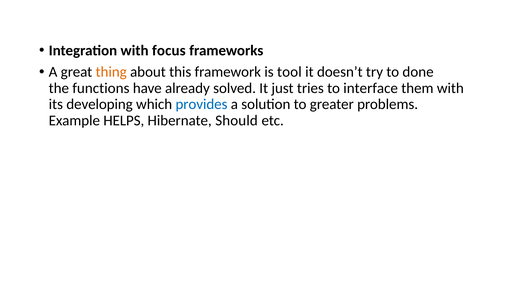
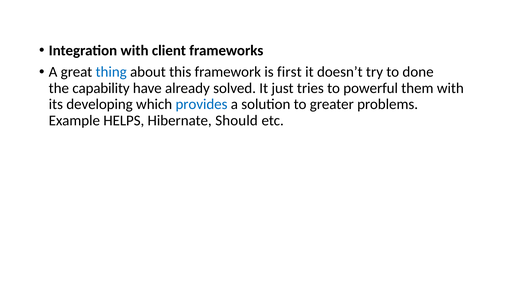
focus: focus -> client (169, 50)
thing colour: orange -> blue (111, 72)
tool: tool -> first (289, 72)
functions: functions -> capability (101, 88)
interface: interface -> powerful (371, 88)
